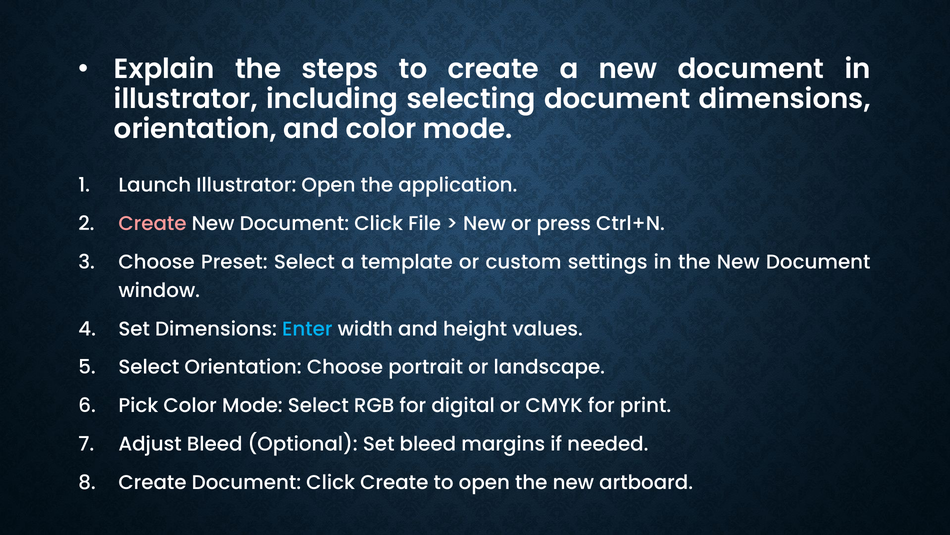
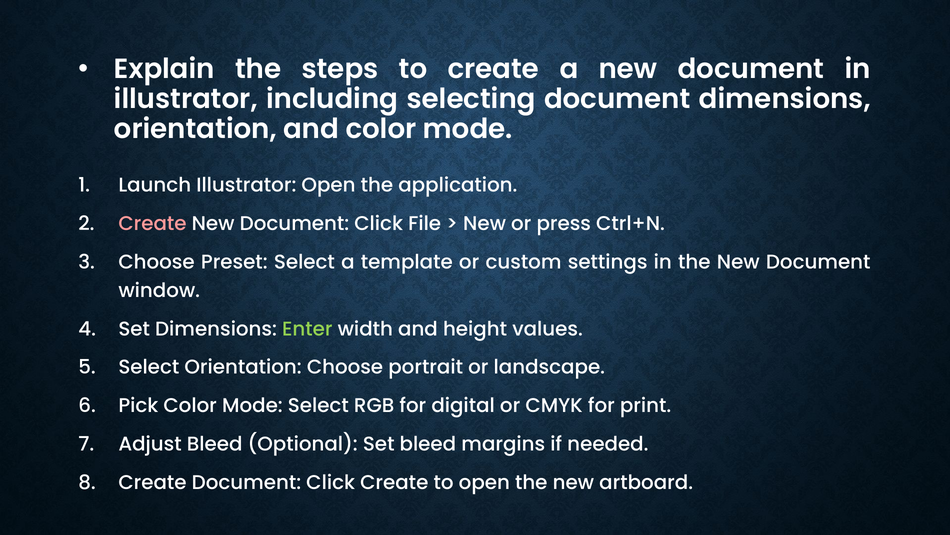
Enter colour: light blue -> light green (307, 329)
